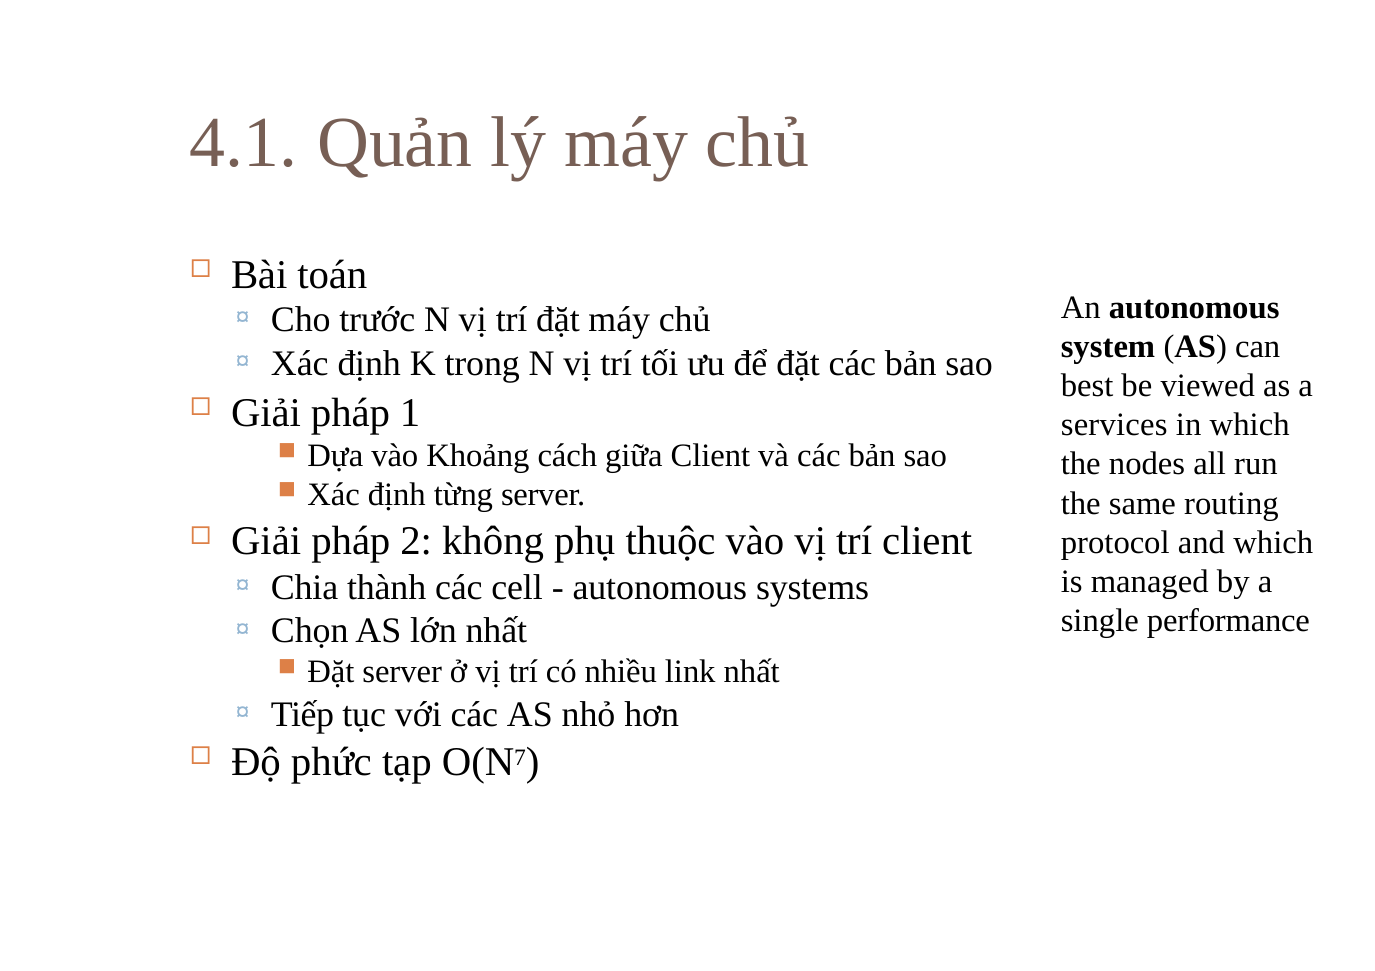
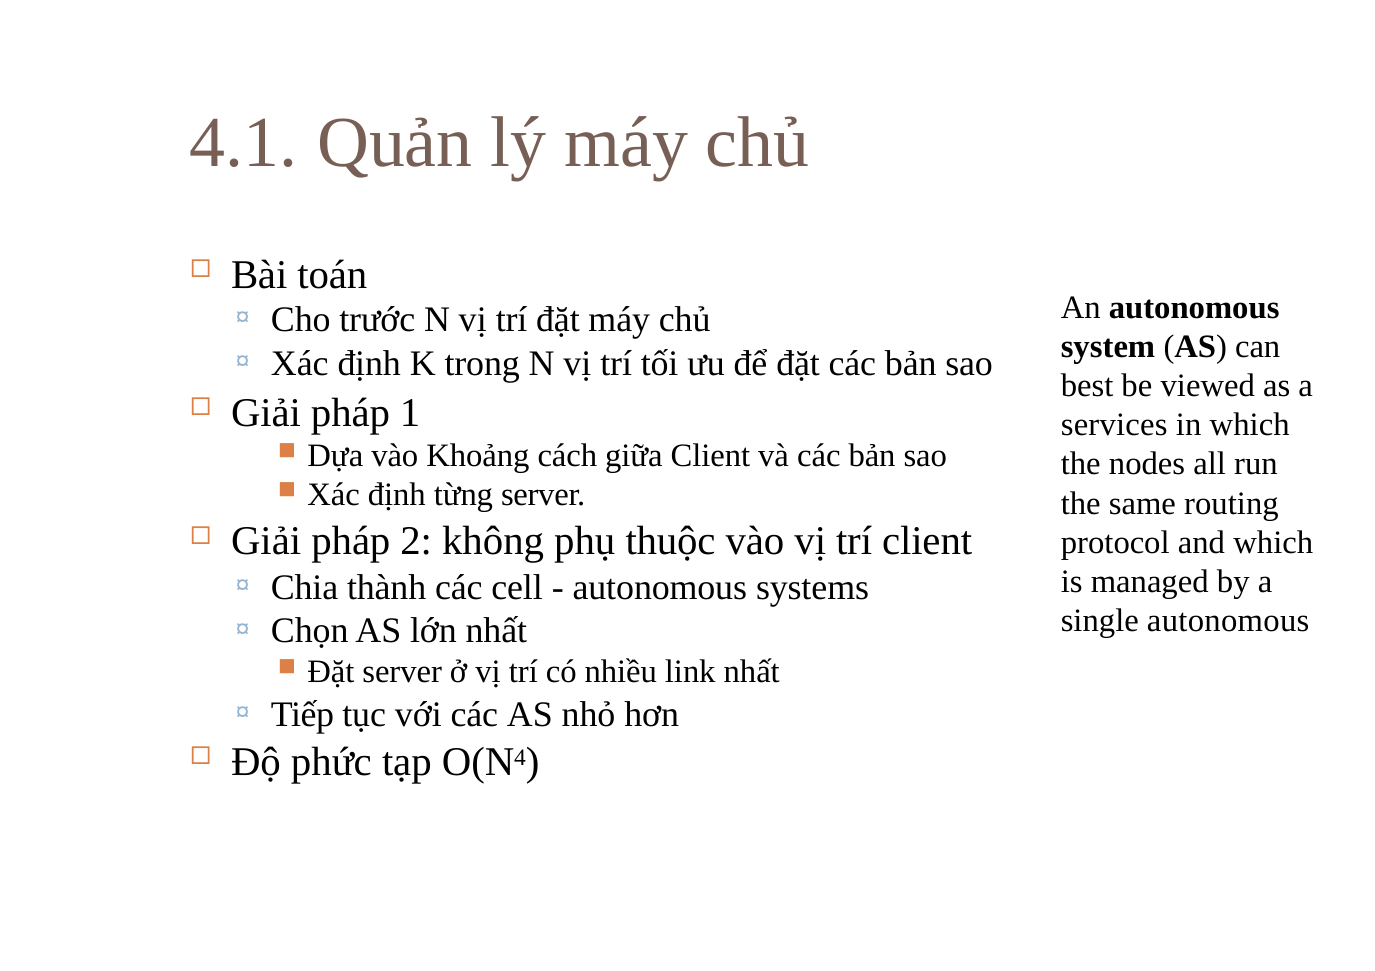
single performance: performance -> autonomous (1228, 621)
7: 7 -> 4 (520, 758)
